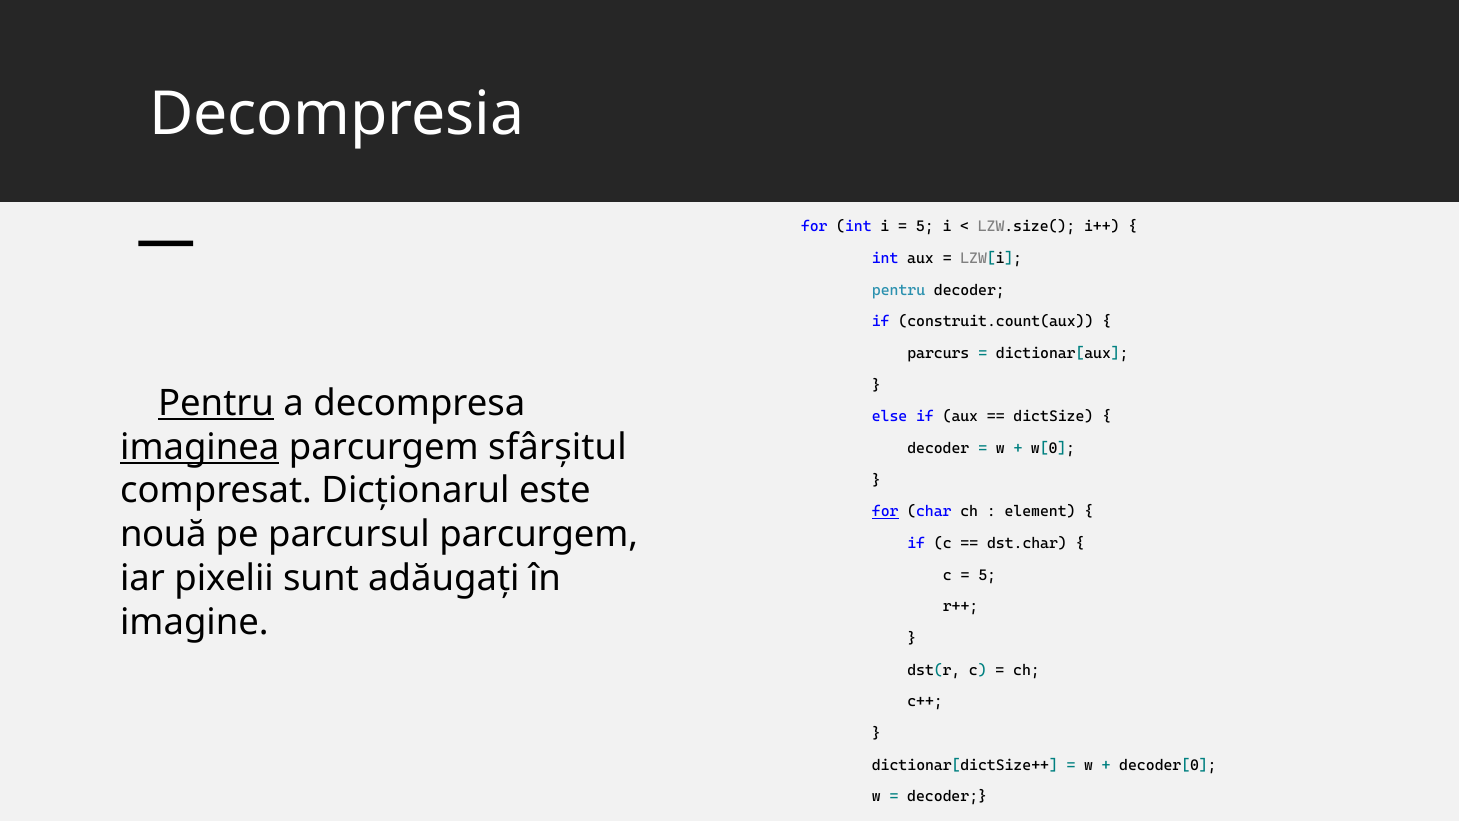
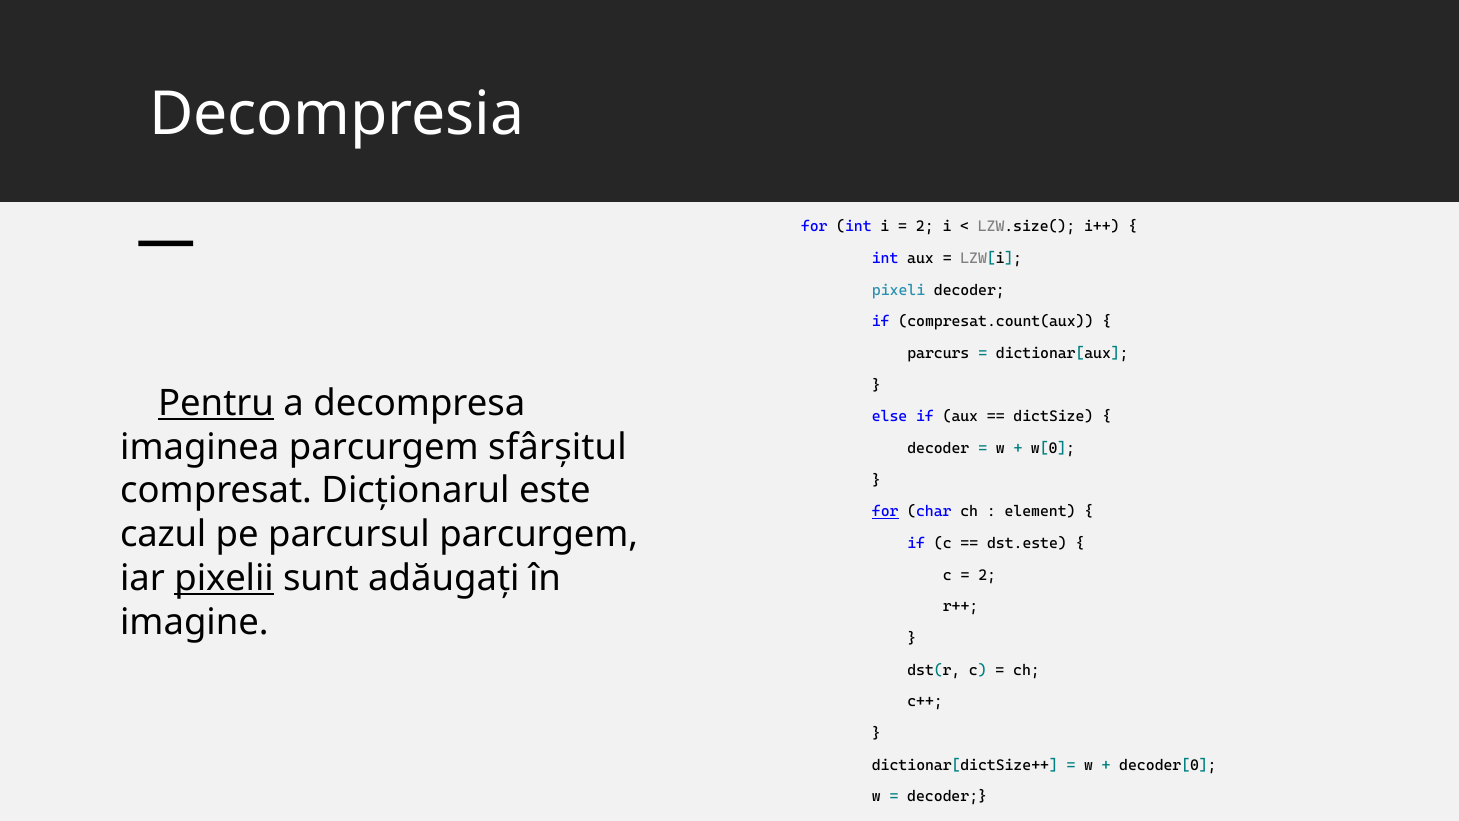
5: 5 -> 2 (925, 227)
pentru: pentru -> pixeli (899, 290)
construit.count(aux: construit.count(aux -> compresat.count(aux (996, 322)
imaginea underline: present -> none (200, 447)
nouă: nouă -> cazul (163, 534)
dst.char: dst.char -> dst.este (1027, 543)
pixelii underline: none -> present (224, 578)
5: 5 -> 2 (987, 575)
